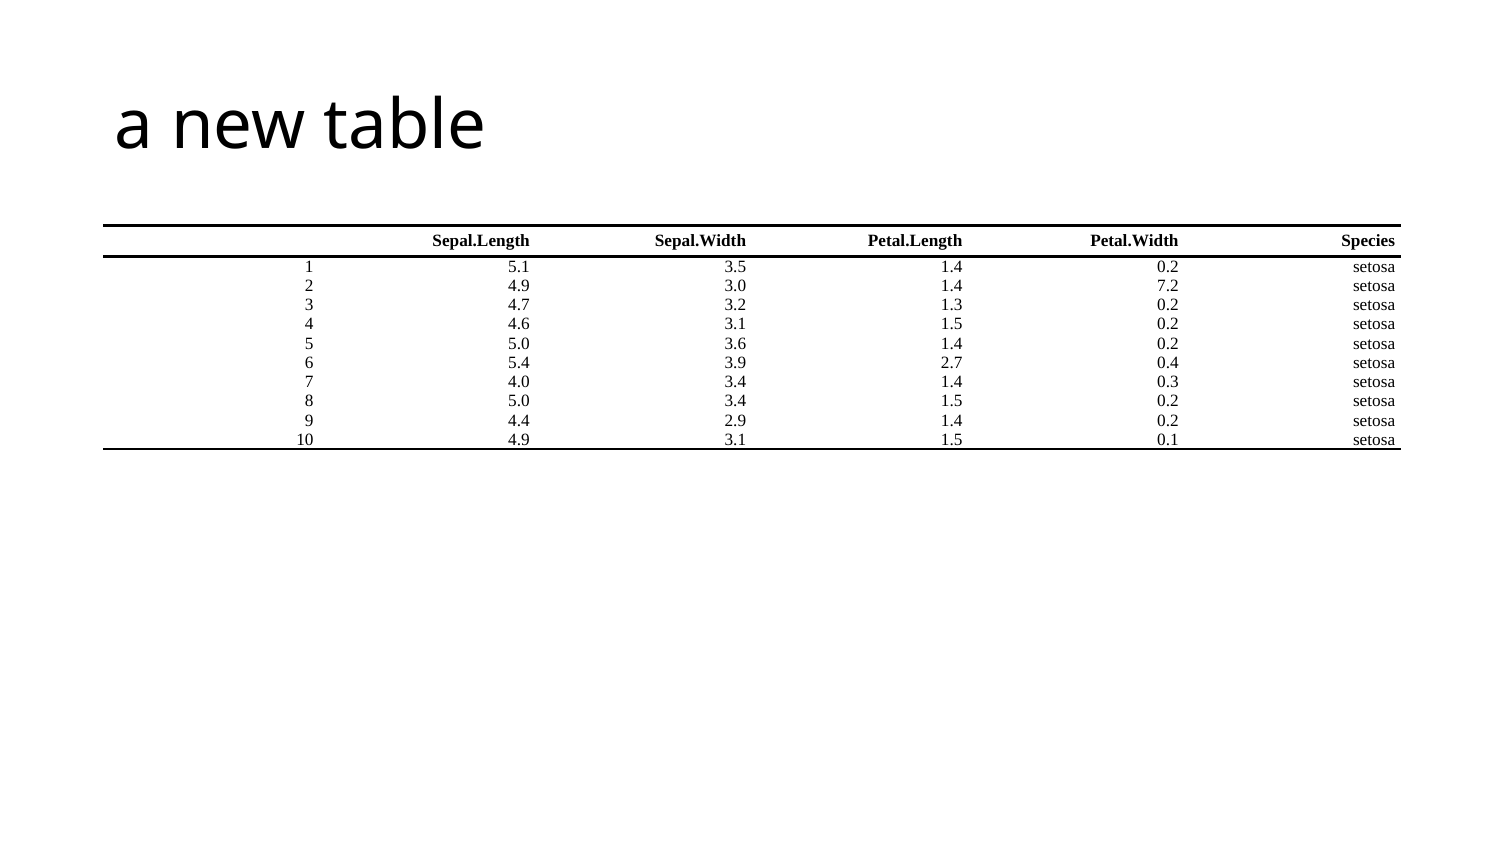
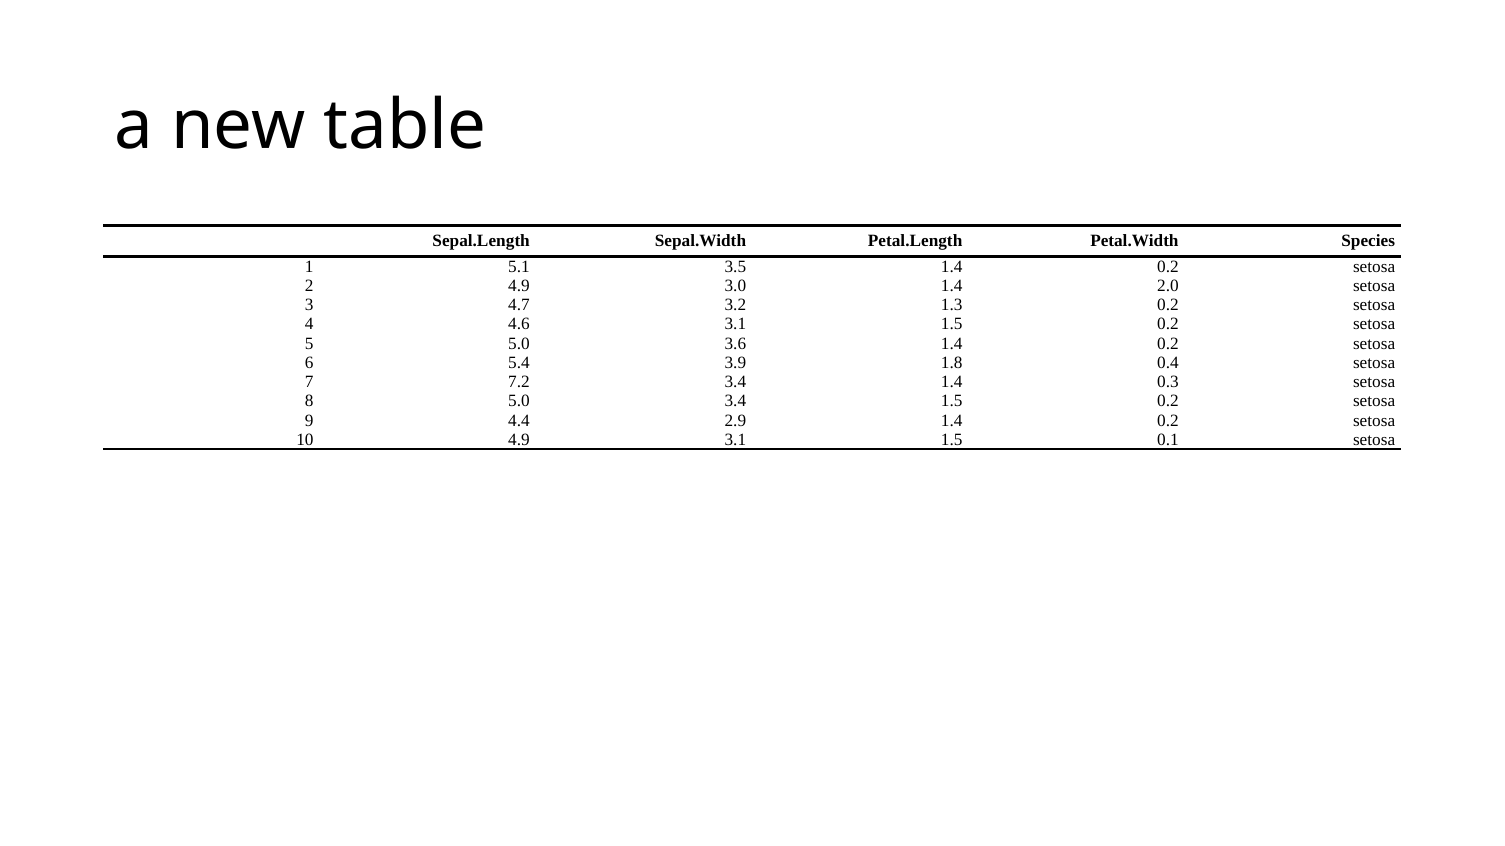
7.2: 7.2 -> 2.0 (1168, 286)
2.7: 2.7 -> 1.8 (952, 363)
4.0: 4.0 -> 7.2 (519, 382)
